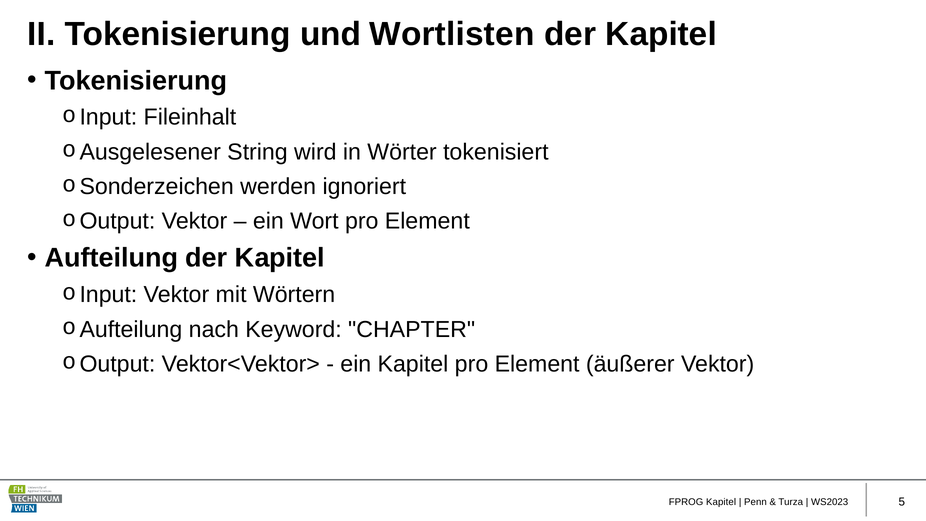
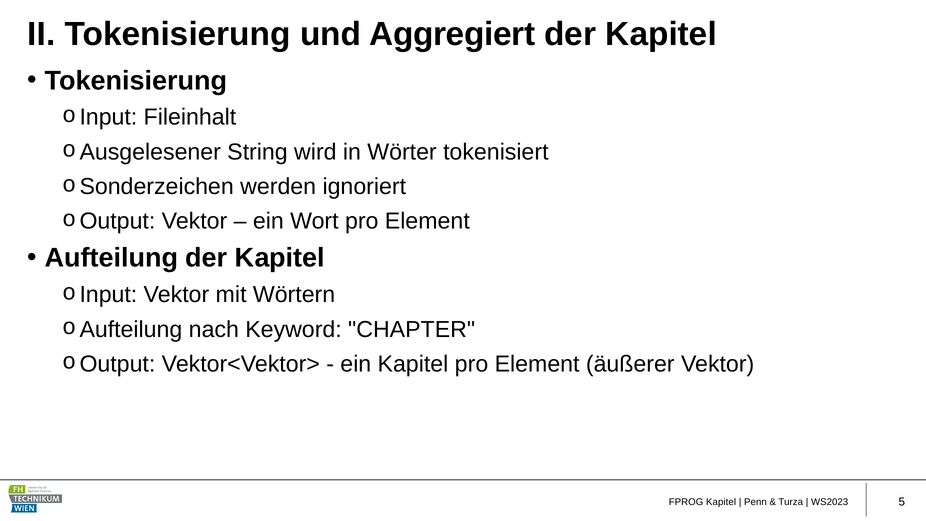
Wortlisten: Wortlisten -> Aggregiert (452, 34)
